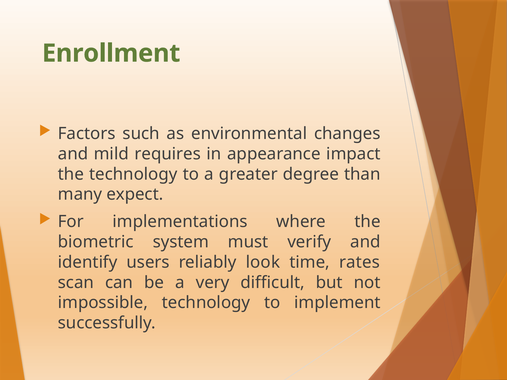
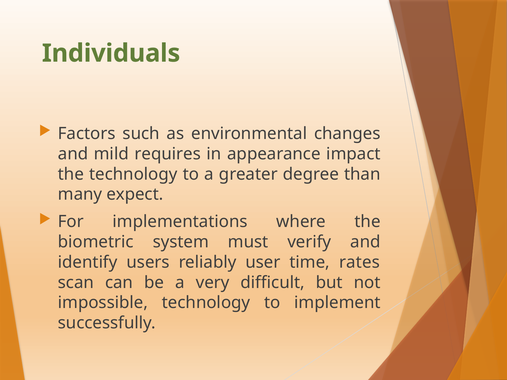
Enrollment: Enrollment -> Individuals (111, 53)
look: look -> user (263, 262)
